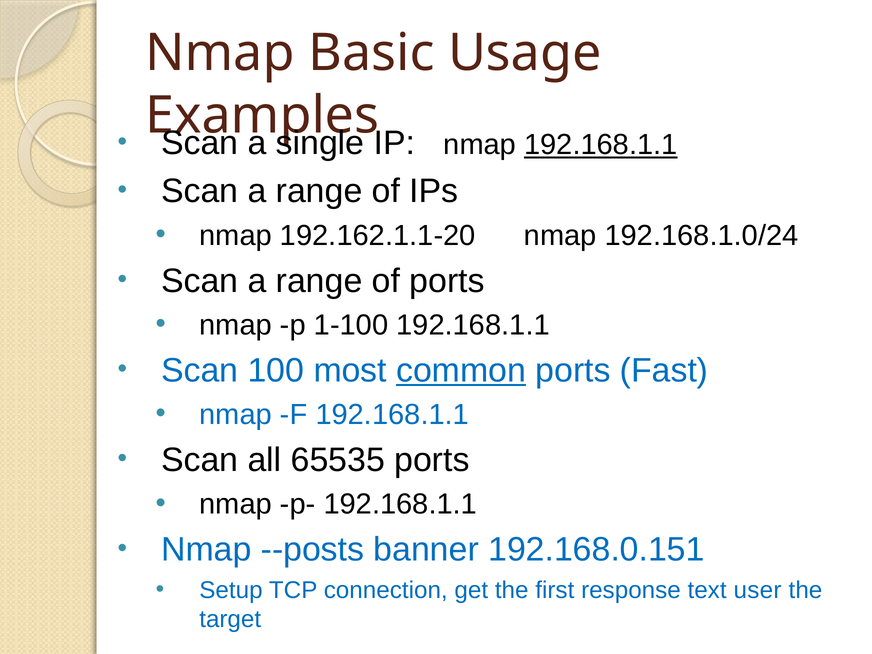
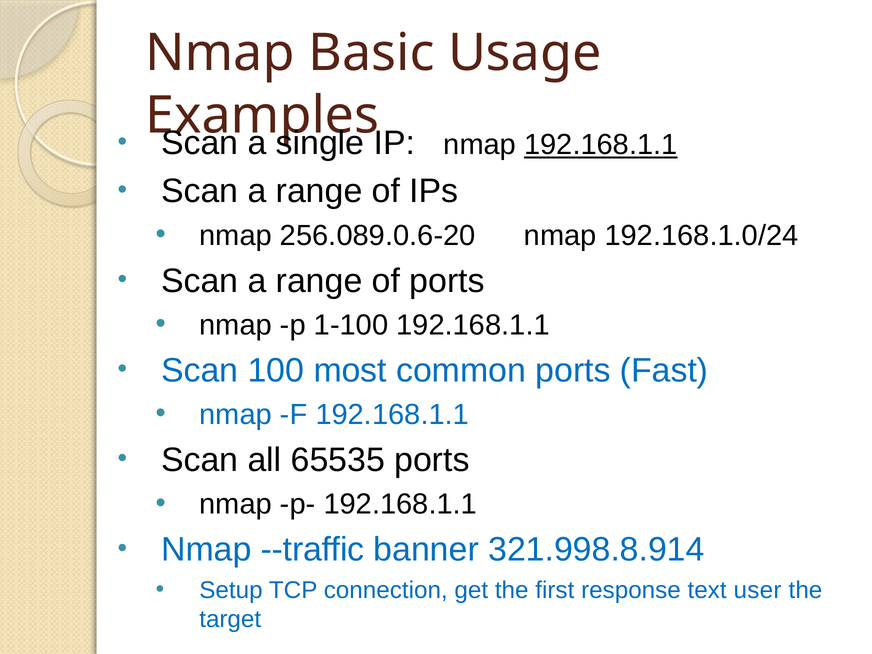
192.162.1.1-20: 192.162.1.1-20 -> 256.089.0.6-20 (378, 235)
common underline: present -> none (461, 370)
--posts: --posts -> --traffic (313, 549)
192.168.0.151: 192.168.0.151 -> 321.998.8.914 (596, 549)
